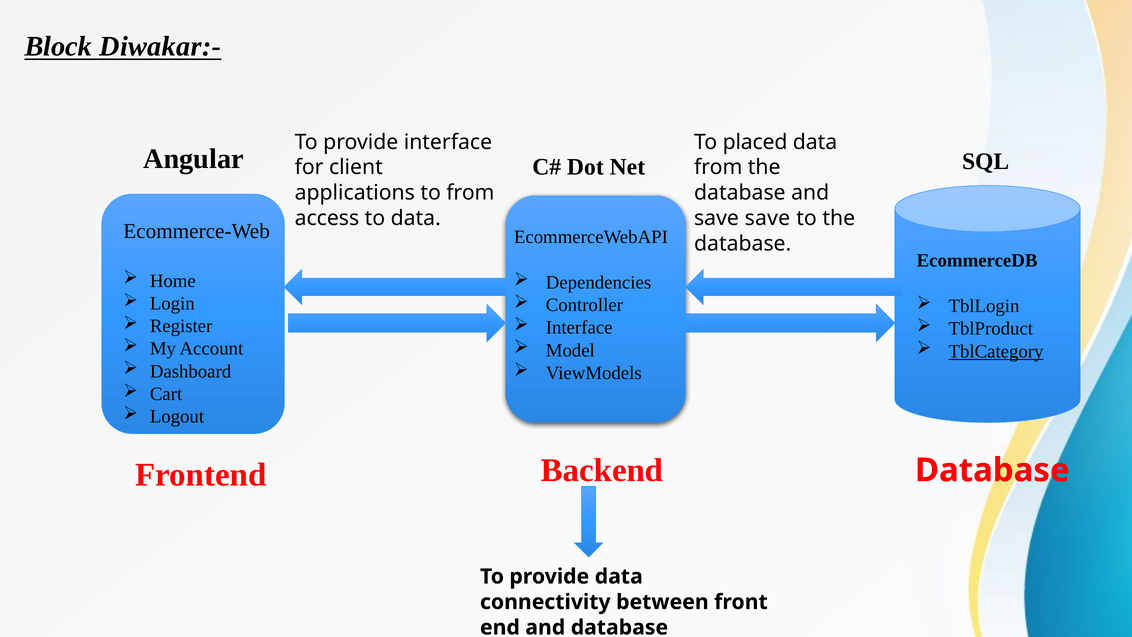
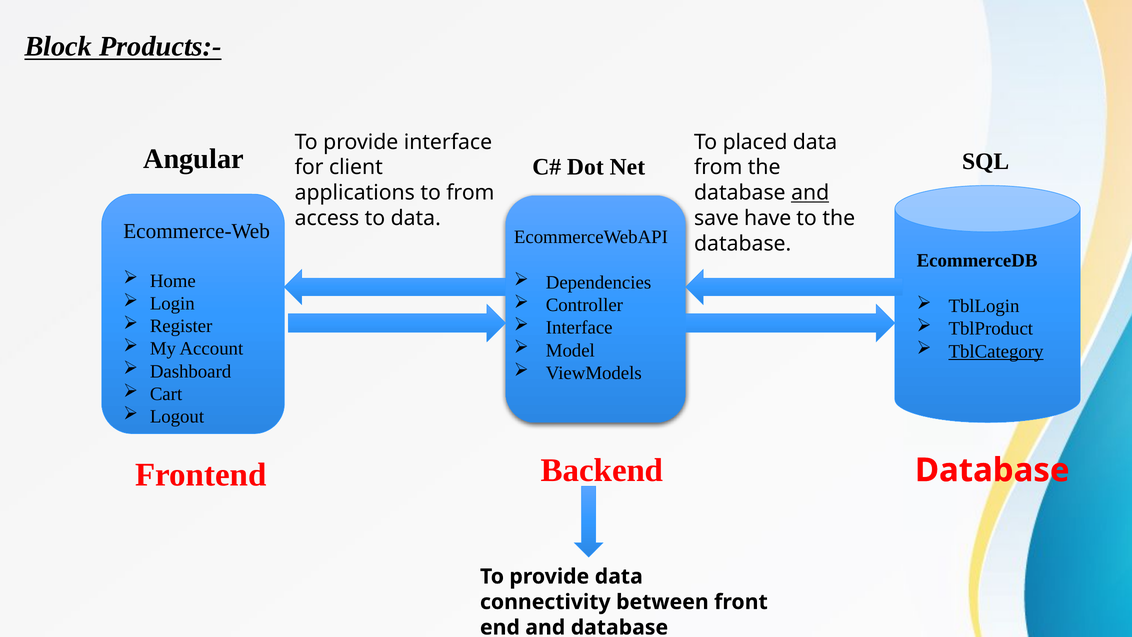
Diwakar:-: Diwakar:- -> Products:- (160, 46)
and underline: none -> present (810, 193)
save save: save -> have (768, 218)
